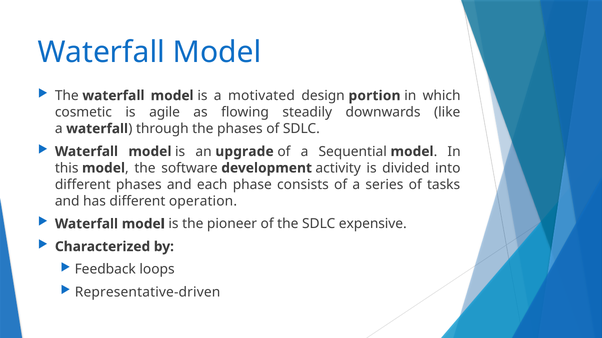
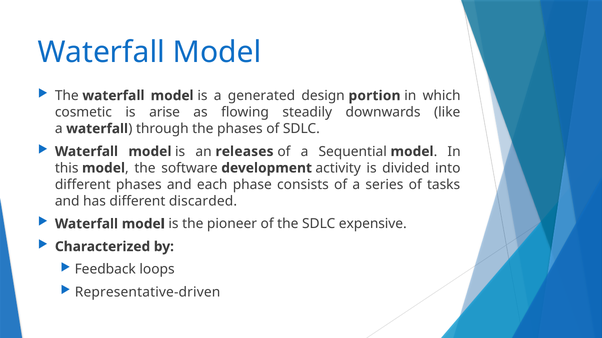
motivated: motivated -> generated (262, 96)
agile: agile -> arise (165, 112)
upgrade: upgrade -> releases (244, 152)
operation: operation -> discarded (203, 201)
